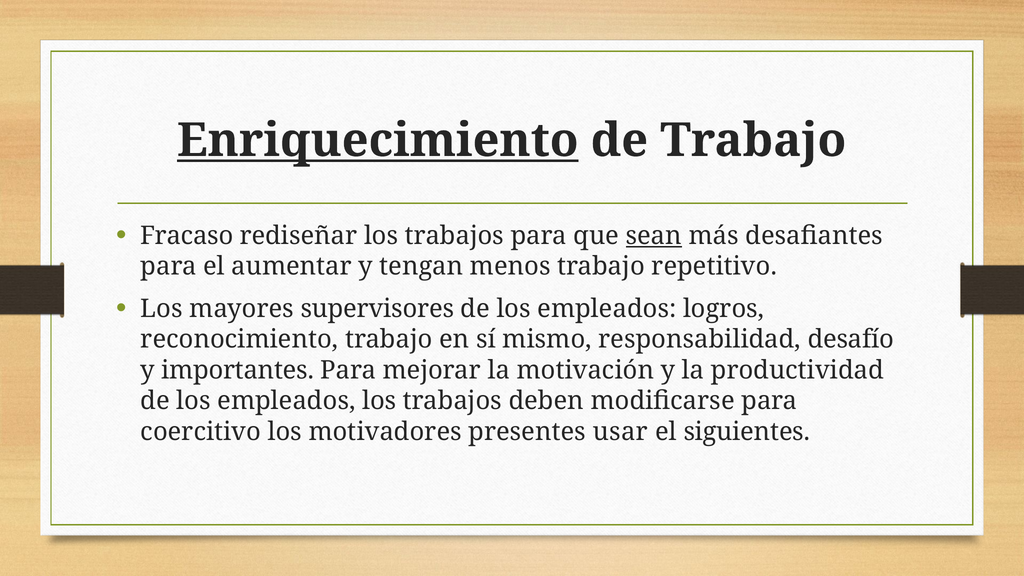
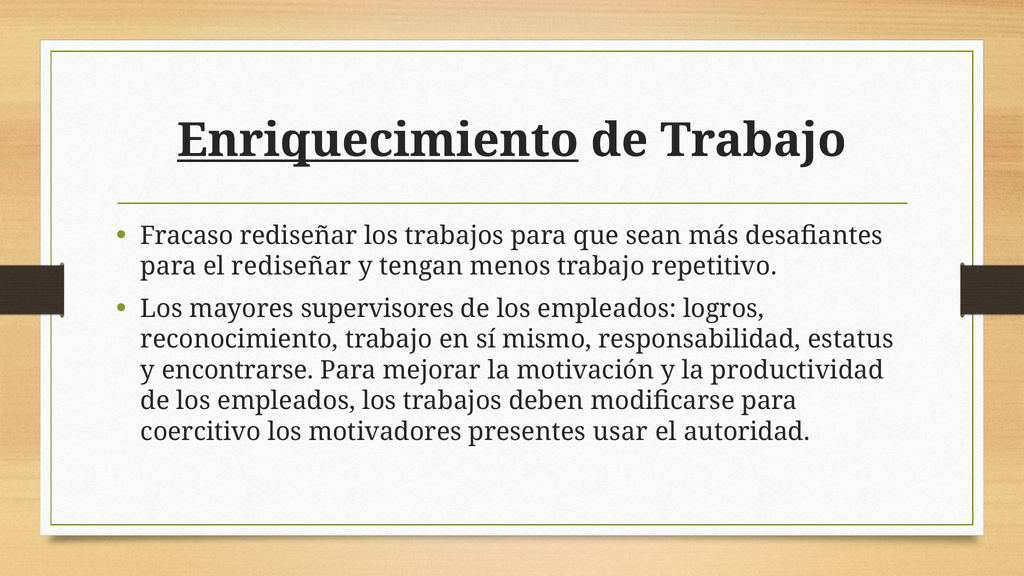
sean underline: present -> none (654, 236)
el aumentar: aumentar -> rediseñar (291, 266)
desafío: desafío -> estatus (851, 339)
importantes: importantes -> encontrarse (238, 370)
siguientes: siguientes -> autoridad (747, 432)
